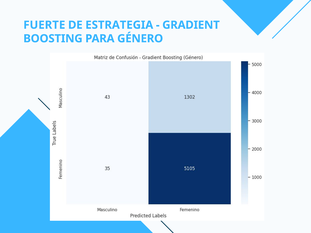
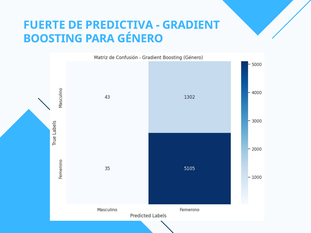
ESTRATEGIA: ESTRATEGIA -> PREDICTIVA (119, 25)
